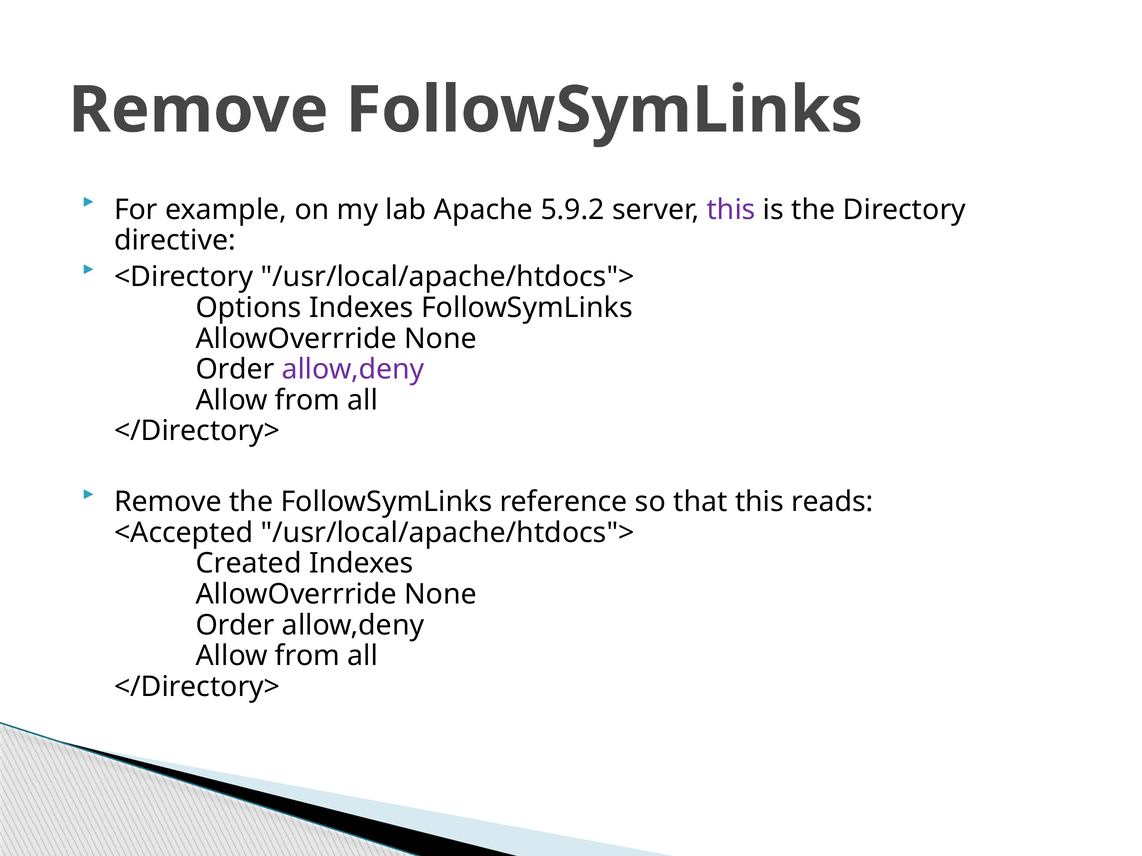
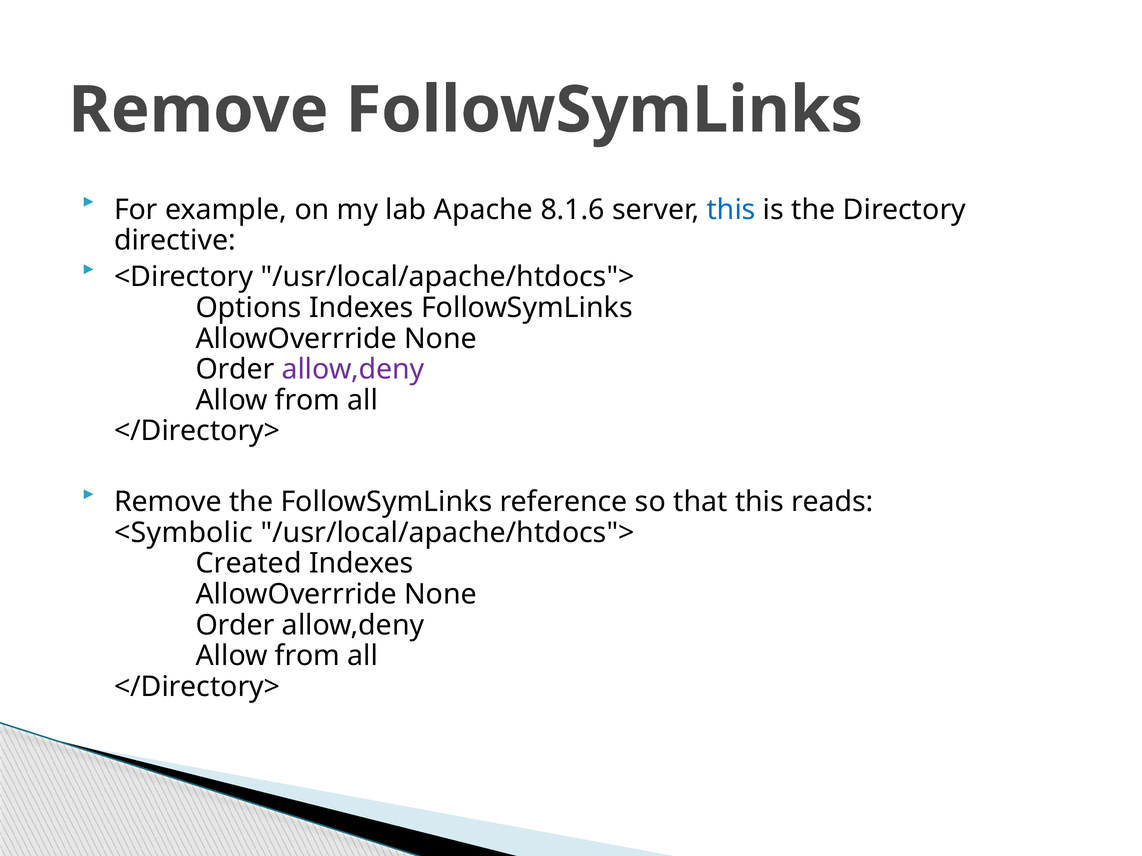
5.9.2: 5.9.2 -> 8.1.6 (573, 210)
this colour: purple -> blue (731, 210)
<Accepted: <Accepted -> <Symbolic (184, 533)
